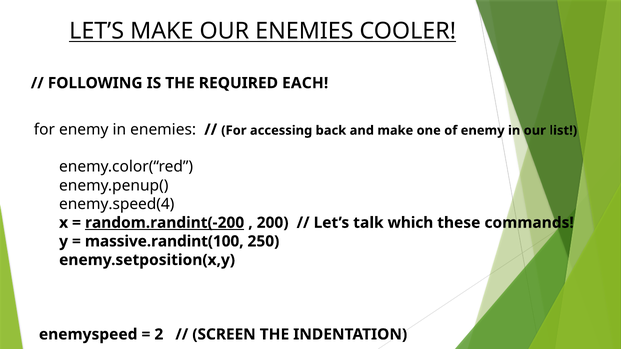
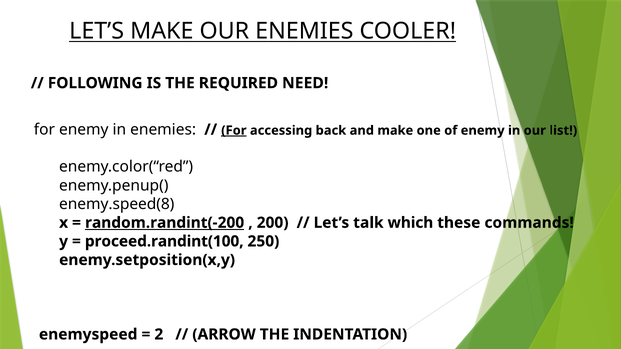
EACH: EACH -> NEED (305, 83)
For underline: none -> present (234, 131)
enemy.speed(4: enemy.speed(4 -> enemy.speed(8 (117, 204)
massive.randint(100: massive.randint(100 -> proceed.randint(100 (164, 242)
SCREEN: SCREEN -> ARROW (224, 335)
